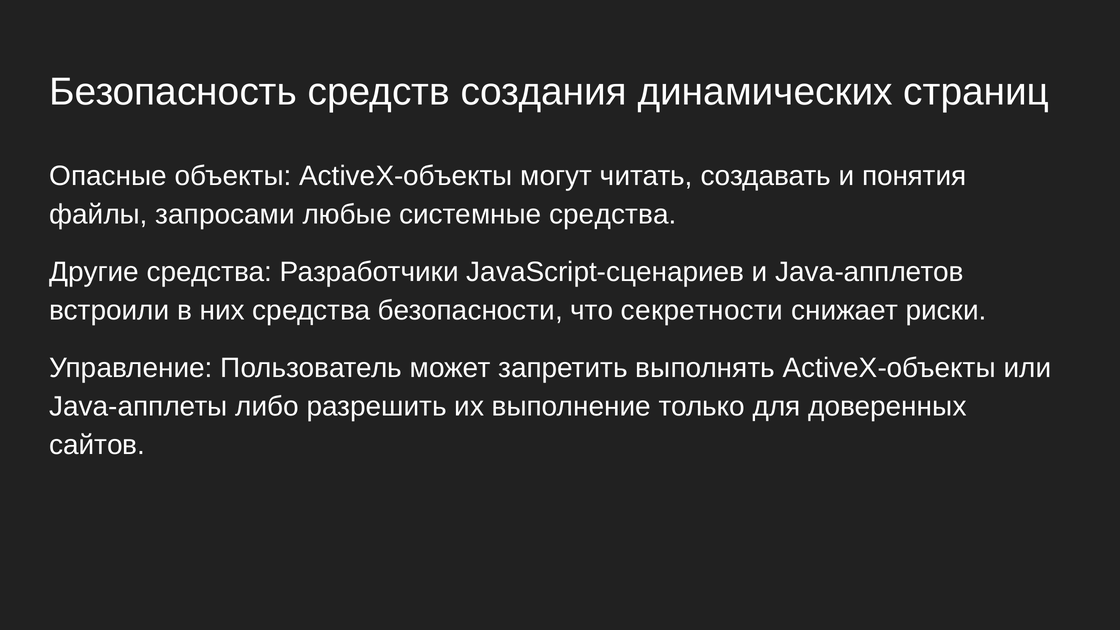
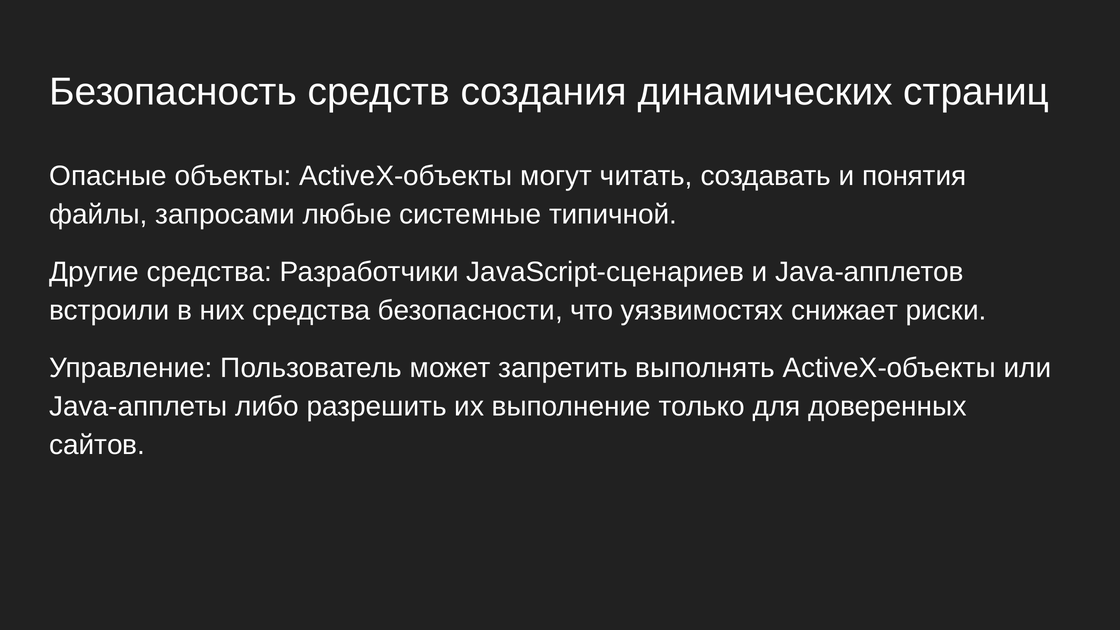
системные средства: средства -> типичной (613, 215)
секретности: секретности -> уязвимостях (702, 311)
